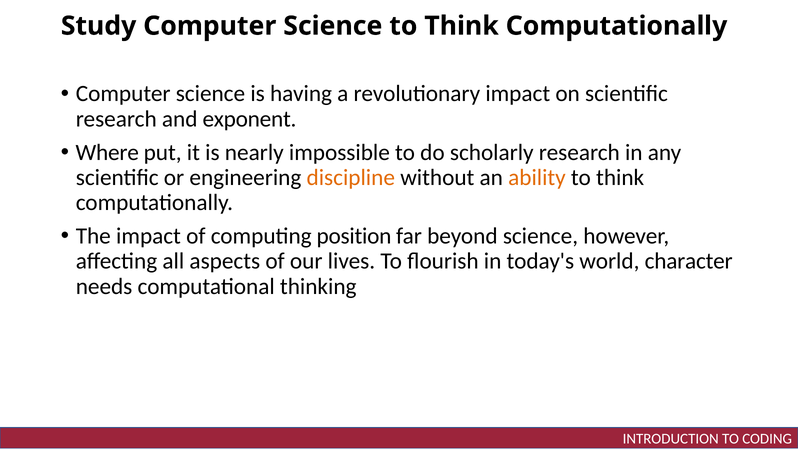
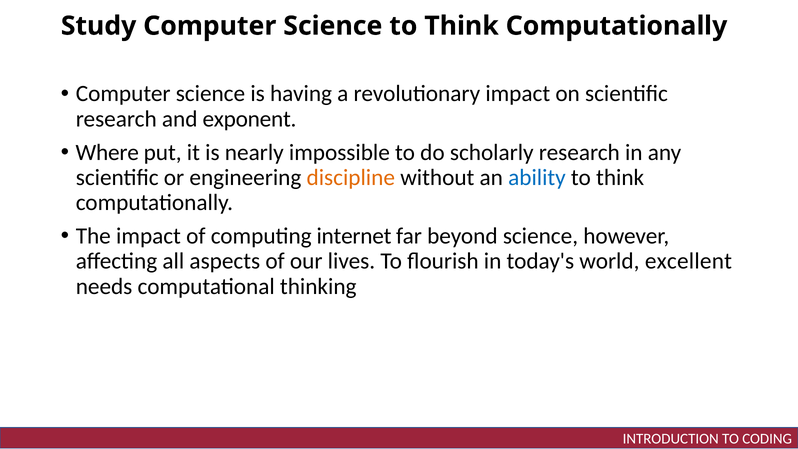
ability colour: orange -> blue (537, 177)
position: position -> internet (354, 236)
character: character -> excellent (688, 261)
